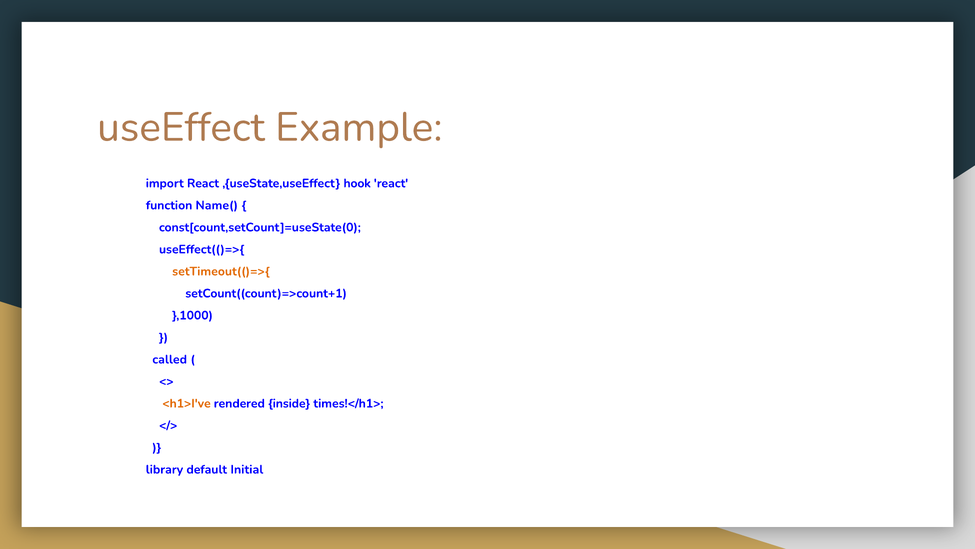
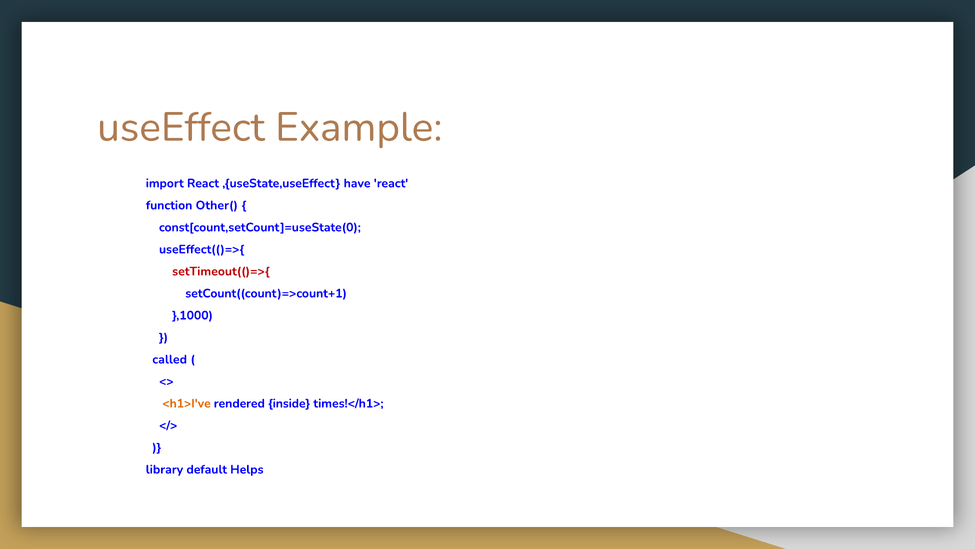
hook: hook -> have (357, 183)
Name(: Name( -> Other( (217, 205)
setTimeout(()=>{ colour: orange -> red (221, 271)
Initial: Initial -> Helps (247, 469)
